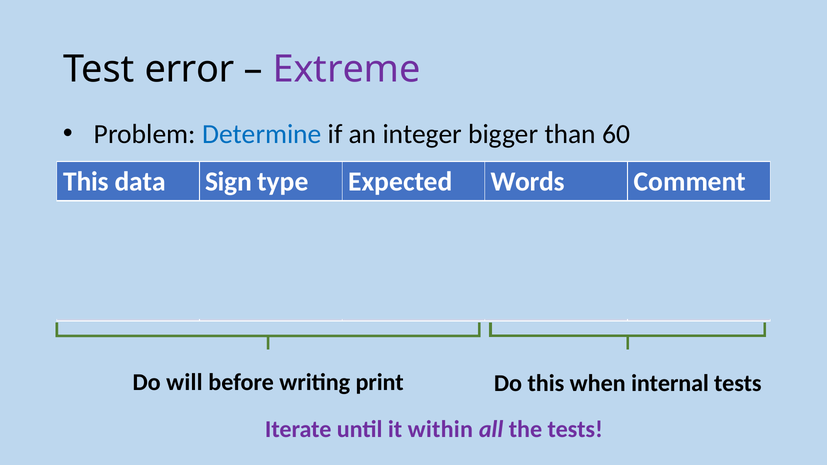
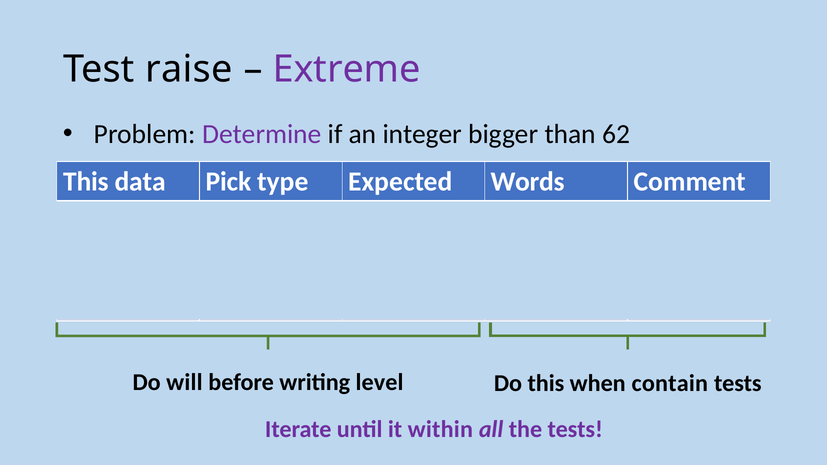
error: error -> raise (189, 69)
Determine colour: blue -> purple (262, 134)
60: 60 -> 62 (616, 134)
Sign: Sign -> Pick (229, 182)
print: print -> level (380, 383)
internal: internal -> contain (670, 384)
